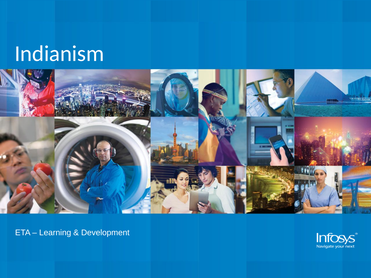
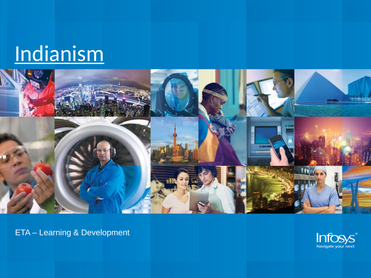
Indianism underline: none -> present (59, 54)
